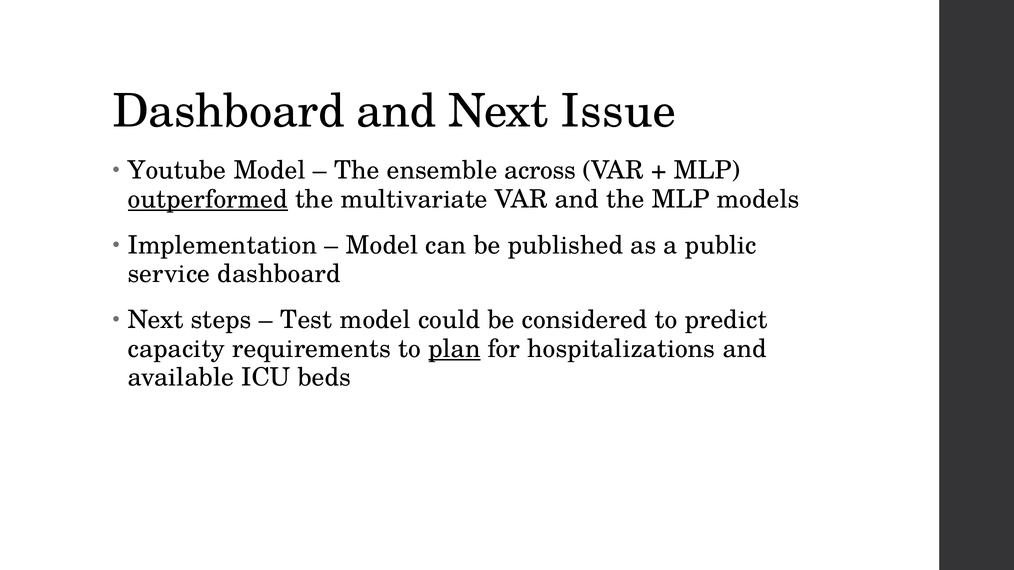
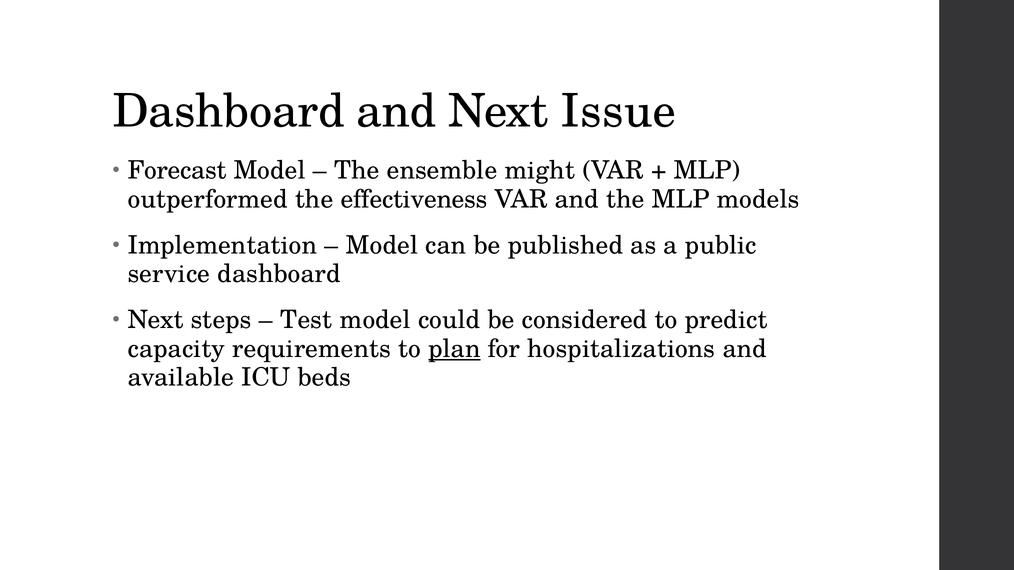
Youtube: Youtube -> Forecast (177, 171)
across: across -> might (540, 171)
outperformed underline: present -> none (208, 200)
multivariate: multivariate -> effectiveness (414, 200)
